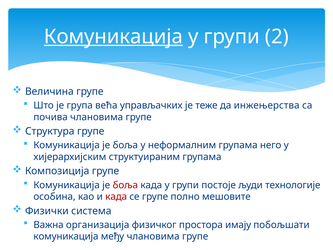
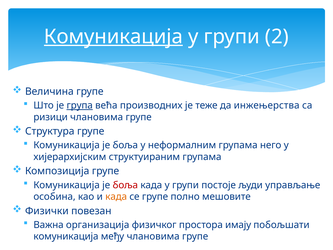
група underline: none -> present (80, 105)
управљачких: управљачких -> производних (151, 105)
почива: почива -> ризици (51, 117)
технологије: технологије -> управљање (293, 185)
када colour: red -> orange (116, 197)
система: система -> повезан (91, 211)
